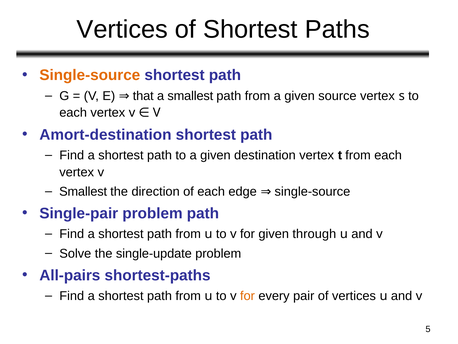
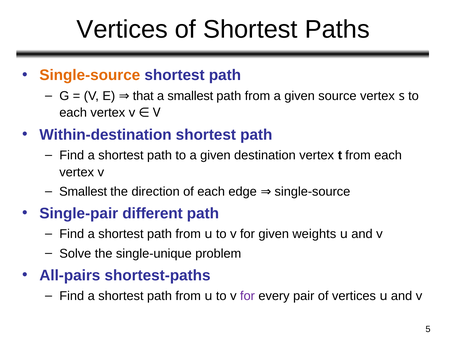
Amort-destination: Amort-destination -> Within-destination (105, 134)
Single-pair problem: problem -> different (153, 213)
through: through -> weights (314, 234)
single-update: single-update -> single-unique (154, 253)
for colour: orange -> purple (247, 296)
